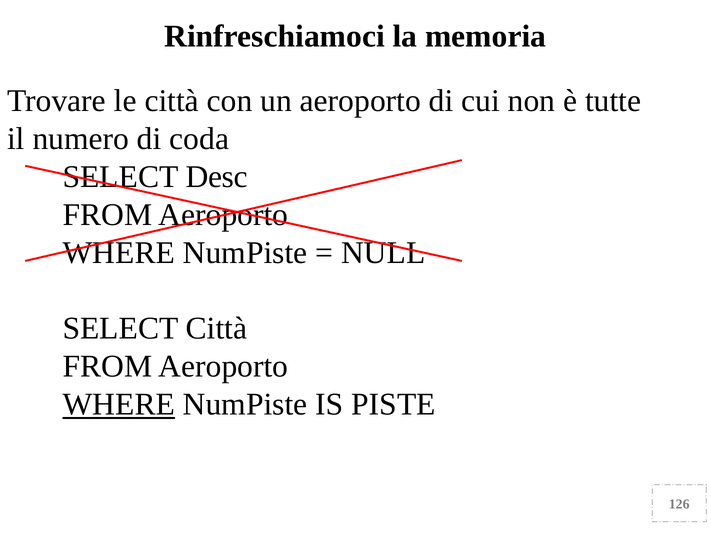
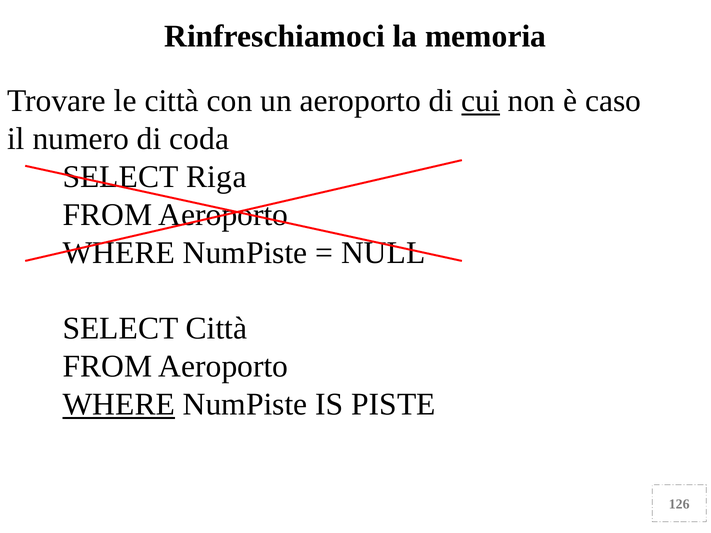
cui underline: none -> present (481, 101)
tutte: tutte -> caso (613, 101)
Desc: Desc -> Riga (216, 177)
